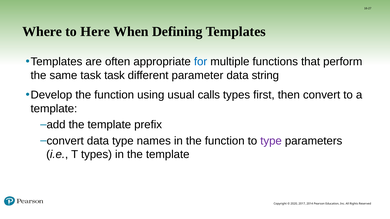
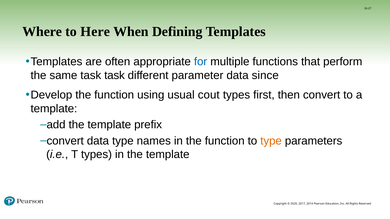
string: string -> since (265, 75)
calls: calls -> cout (209, 95)
type colour: purple -> orange (271, 141)
